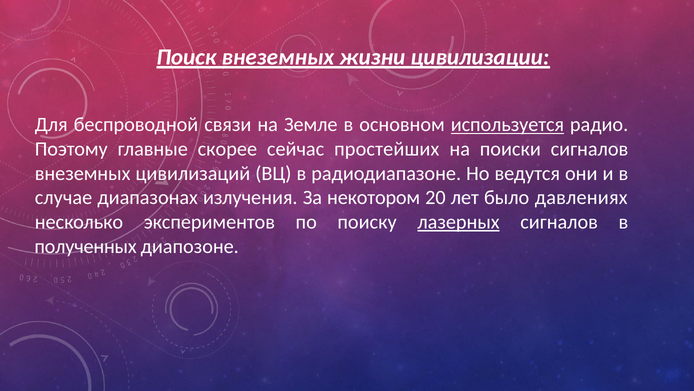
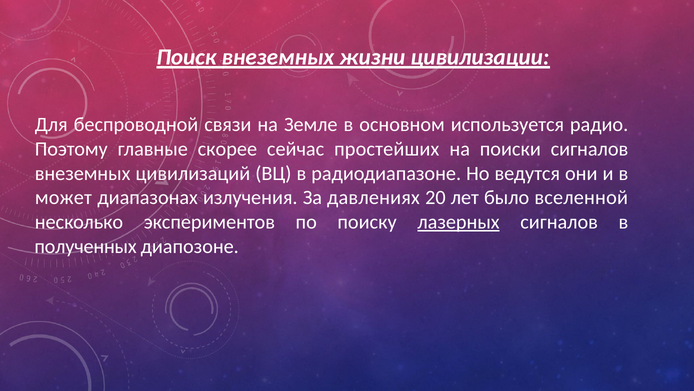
используется underline: present -> none (507, 125)
случае: случае -> может (63, 197)
некотором: некотором -> давлениях (373, 197)
давлениях: давлениях -> вселенной (581, 197)
